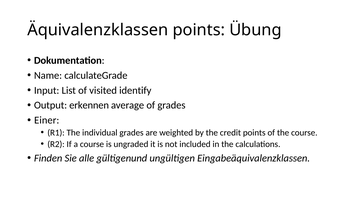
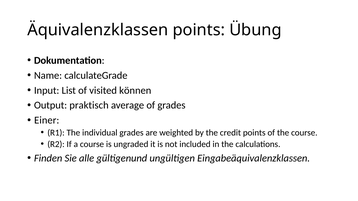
identify: identify -> können (135, 90)
erkennen: erkennen -> praktisch (89, 105)
